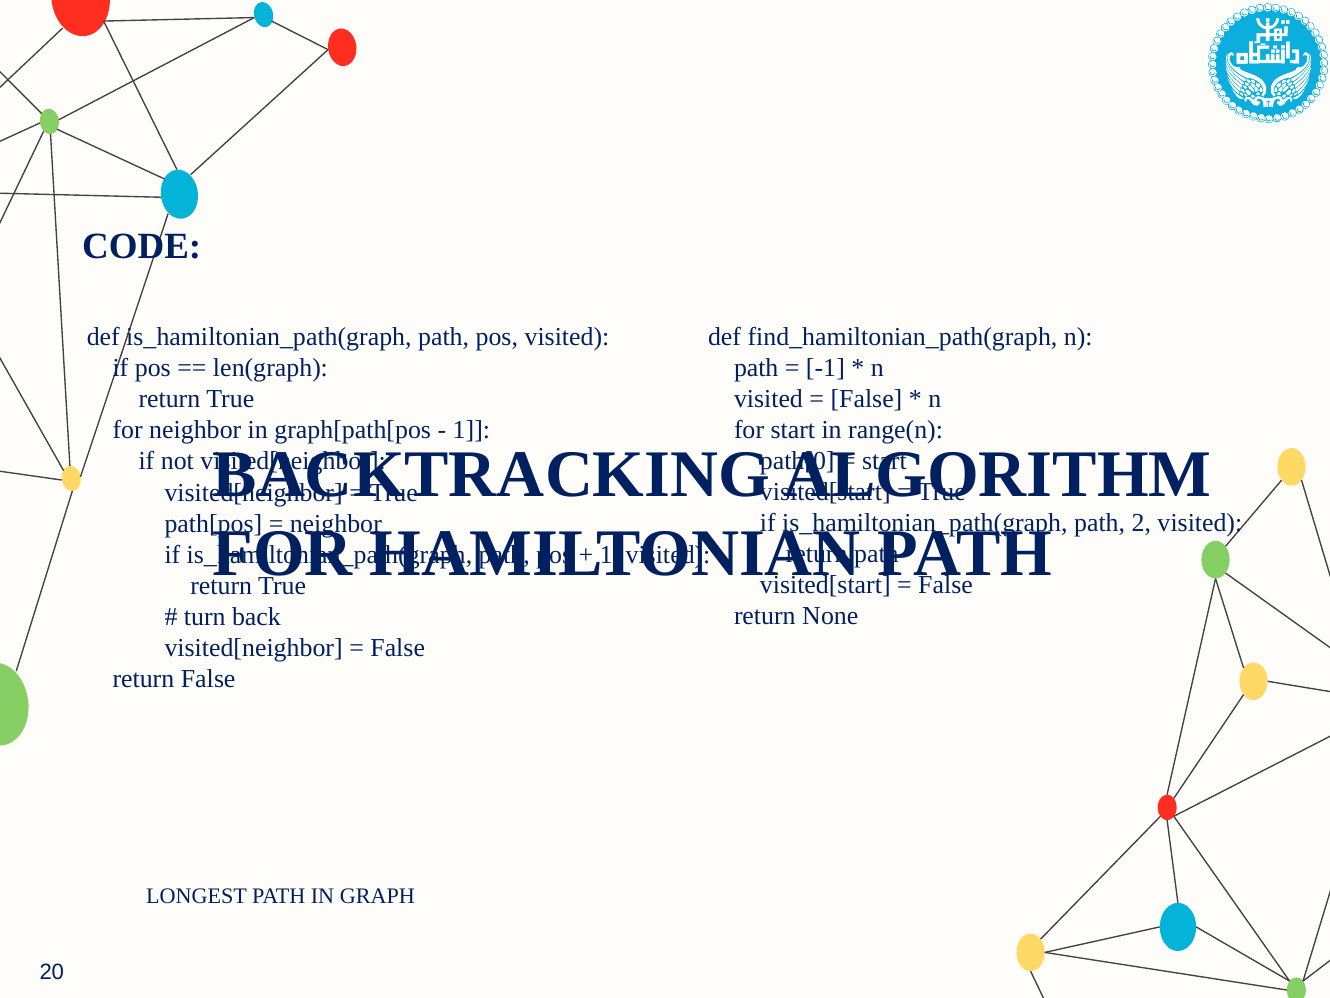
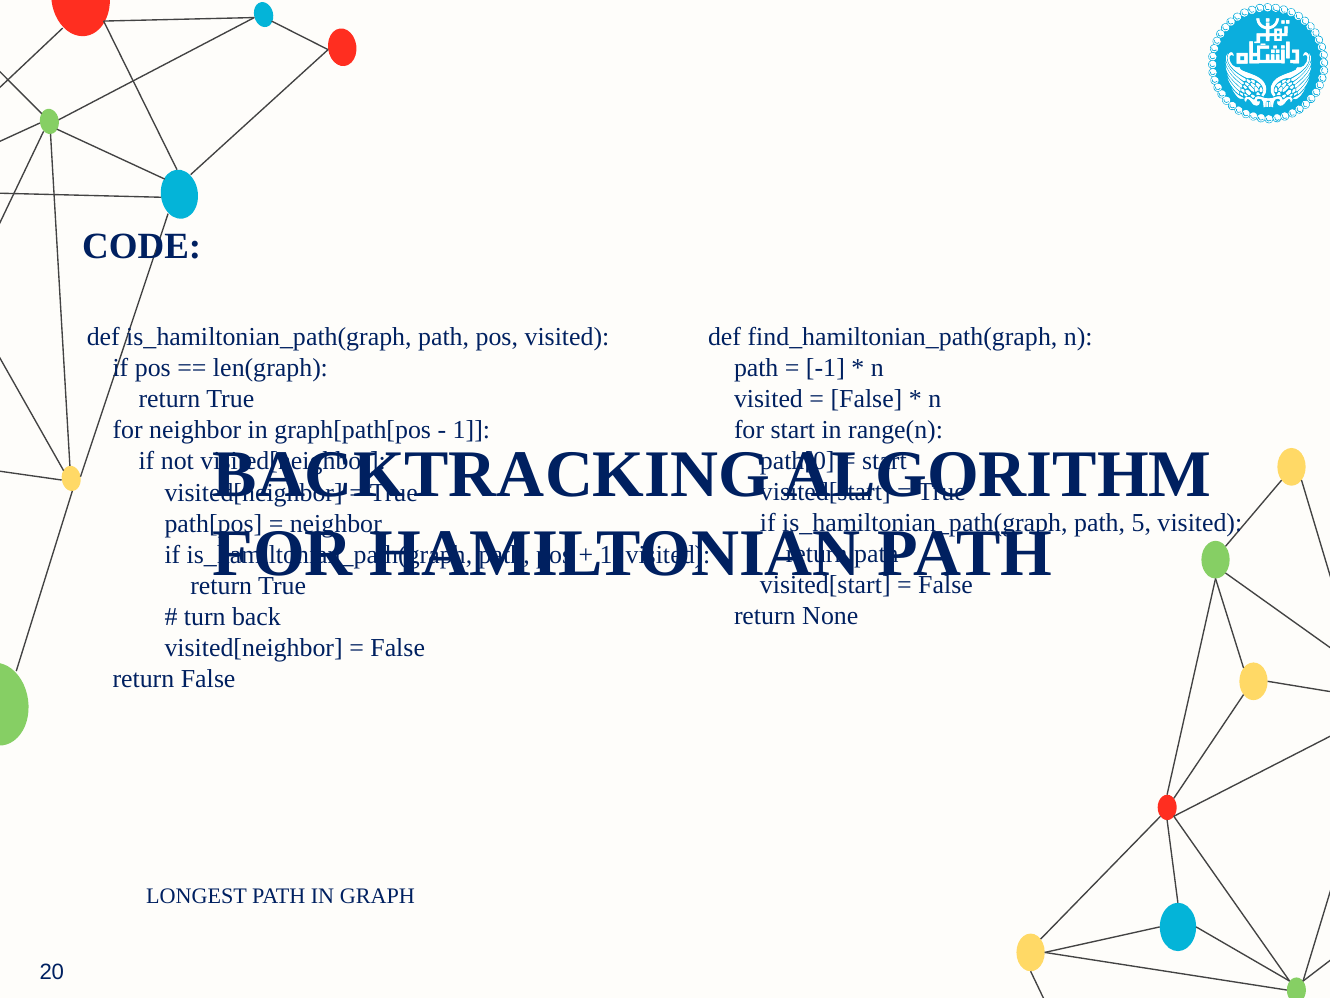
2: 2 -> 5 (1141, 523)
